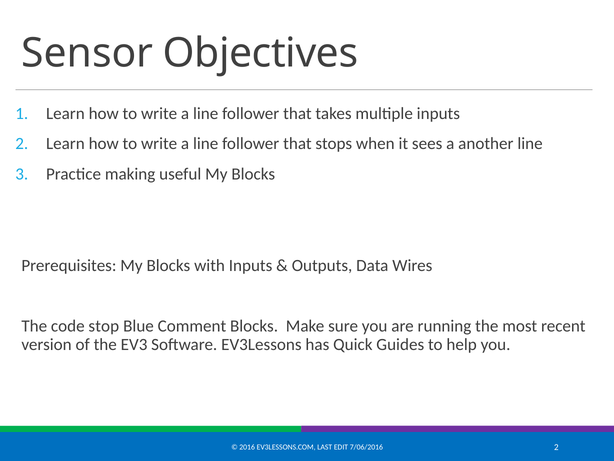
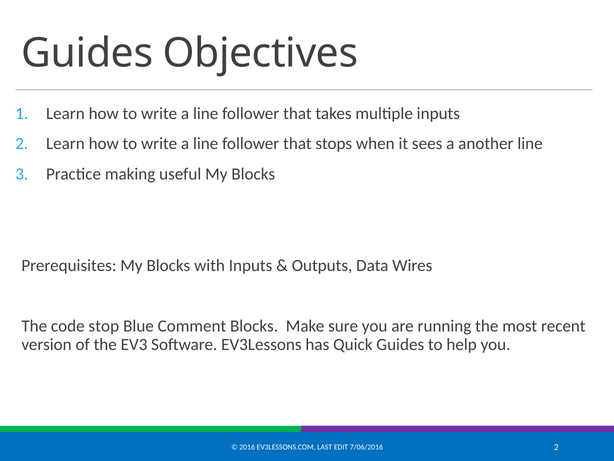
Sensor: Sensor -> Guides (87, 53)
